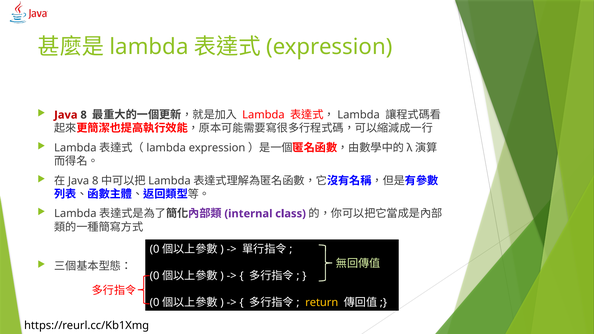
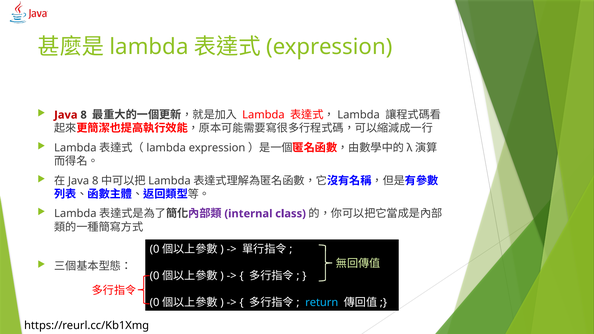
return colour: yellow -> light blue (322, 303)
